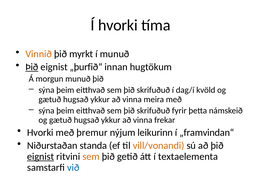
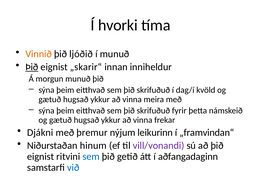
myrkt: myrkt -> ljóðið (81, 54)
„þurfið“: „þurfið“ -> „skarir“ (86, 67)
hugtökum: hugtökum -> inniheldur (151, 67)
Hvorki: Hvorki -> Djákni (40, 132)
standa: standa -> hinum (93, 145)
vill/vonandi colour: orange -> purple (159, 145)
eignist underline: present -> none (41, 156)
sem colour: orange -> blue (91, 156)
textaelementa: textaelementa -> aðfangadaginn (188, 156)
